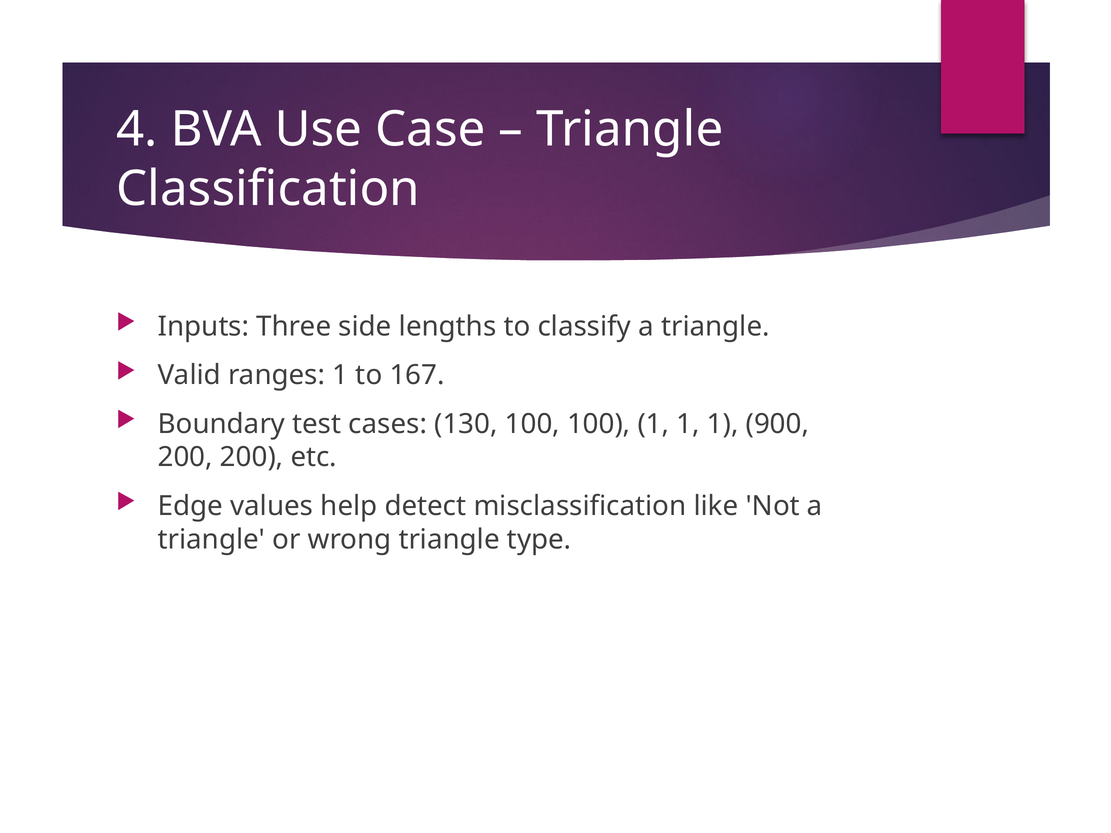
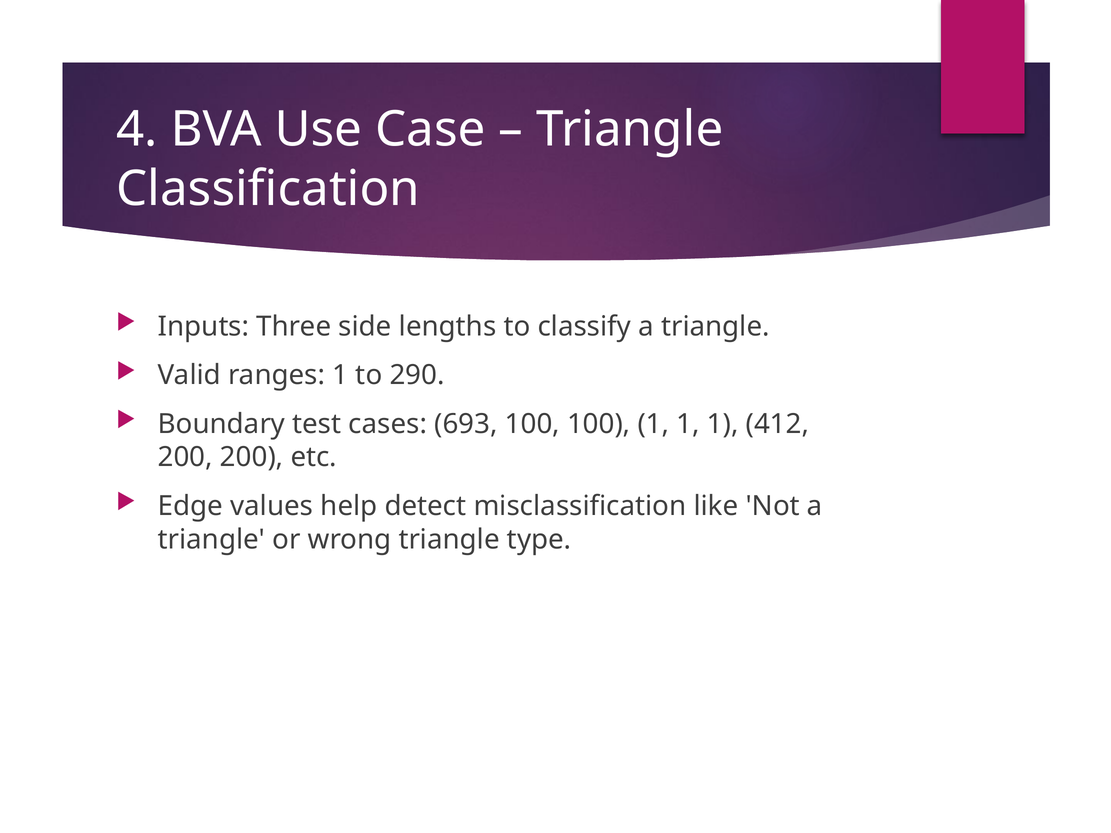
167: 167 -> 290 (417, 375)
130: 130 -> 693 (466, 424)
900: 900 -> 412 (777, 424)
